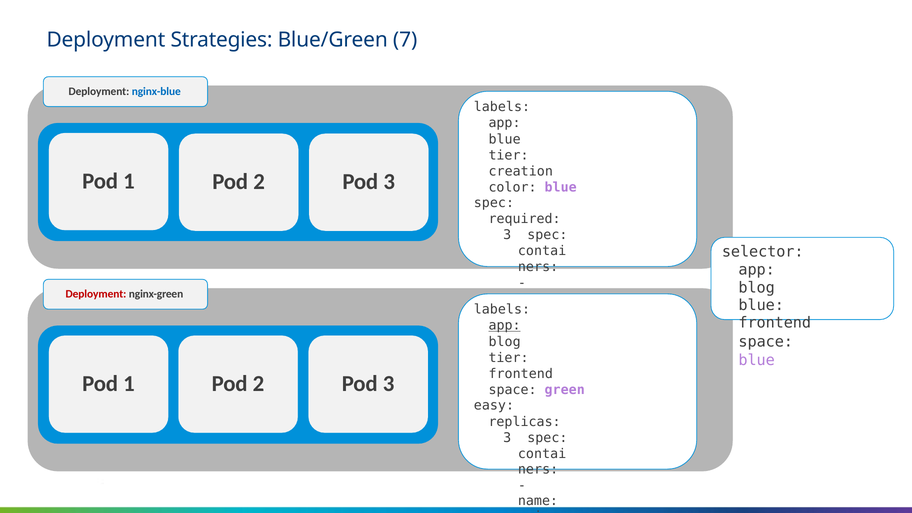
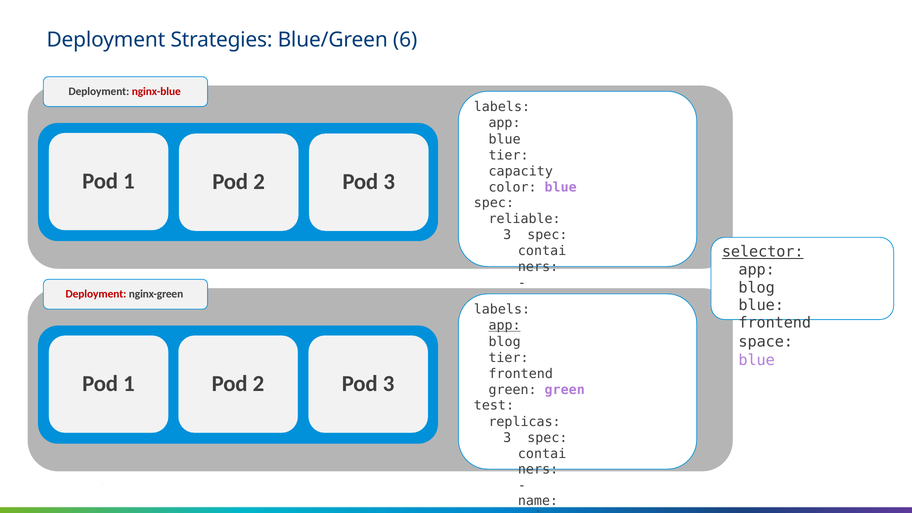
7: 7 -> 6 (405, 40)
nginx-blue colour: blue -> red (156, 92)
creation: creation -> capacity (521, 171)
required: required -> reliable (525, 219)
selector underline: none -> present (763, 252)
space: space -> green (513, 390)
easy: easy -> test (494, 405)
